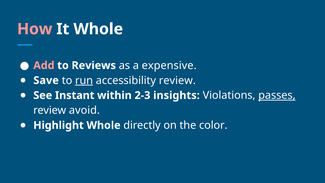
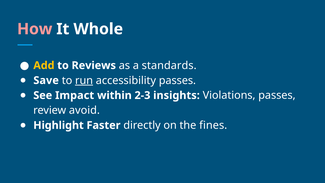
Add colour: pink -> yellow (44, 65)
expensive: expensive -> standards (169, 65)
accessibility review: review -> passes (177, 80)
Instant: Instant -> Impact (75, 95)
passes underline: present -> none (277, 95)
Highlight Whole: Whole -> Faster (104, 125)
color: color -> fines (213, 125)
